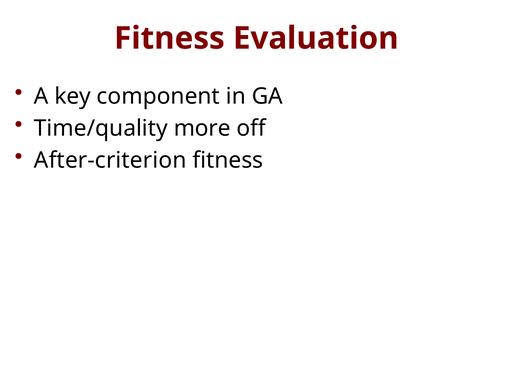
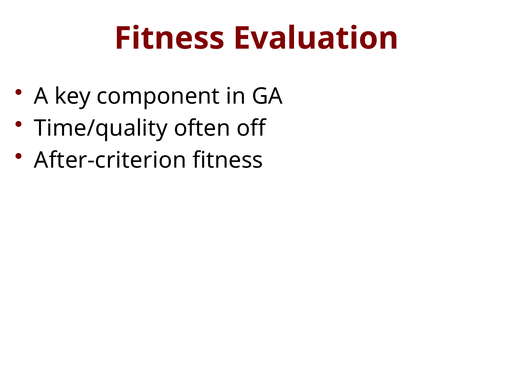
more: more -> often (202, 128)
